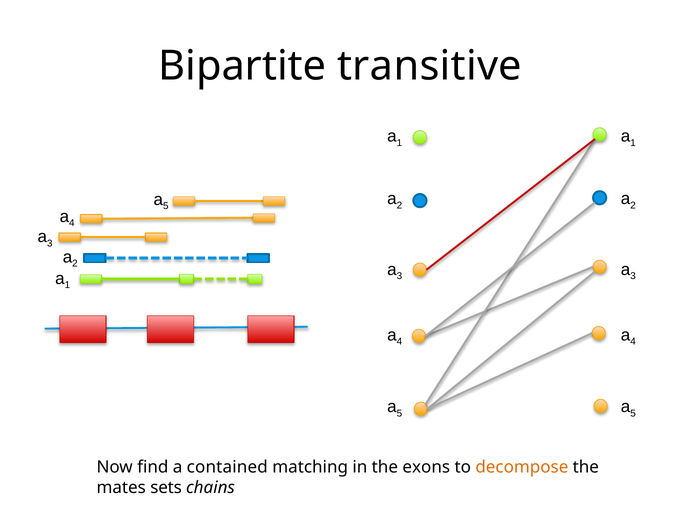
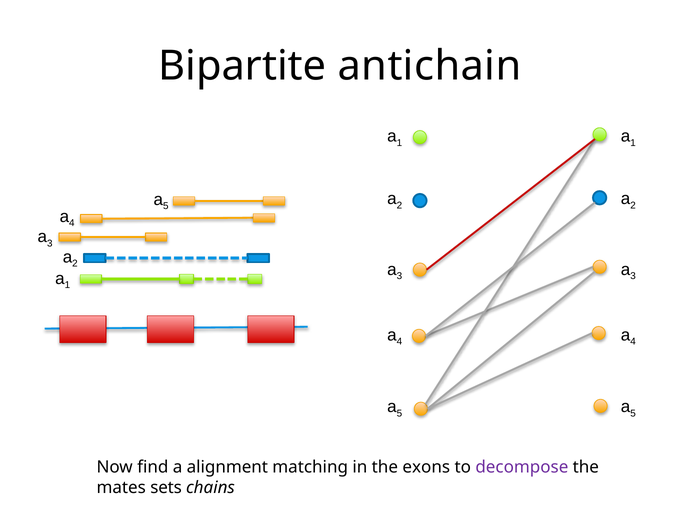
transitive: transitive -> antichain (429, 66)
contained: contained -> alignment (227, 467)
decompose colour: orange -> purple (522, 467)
